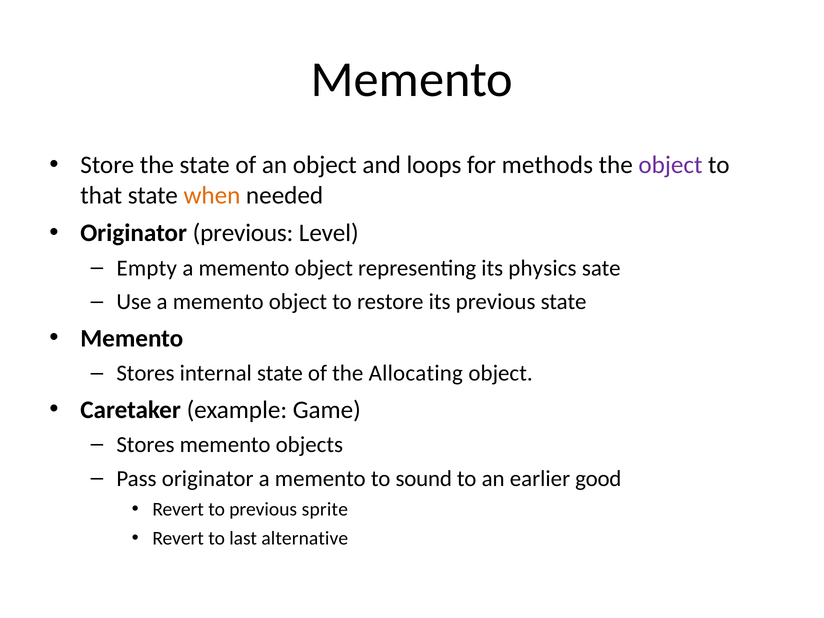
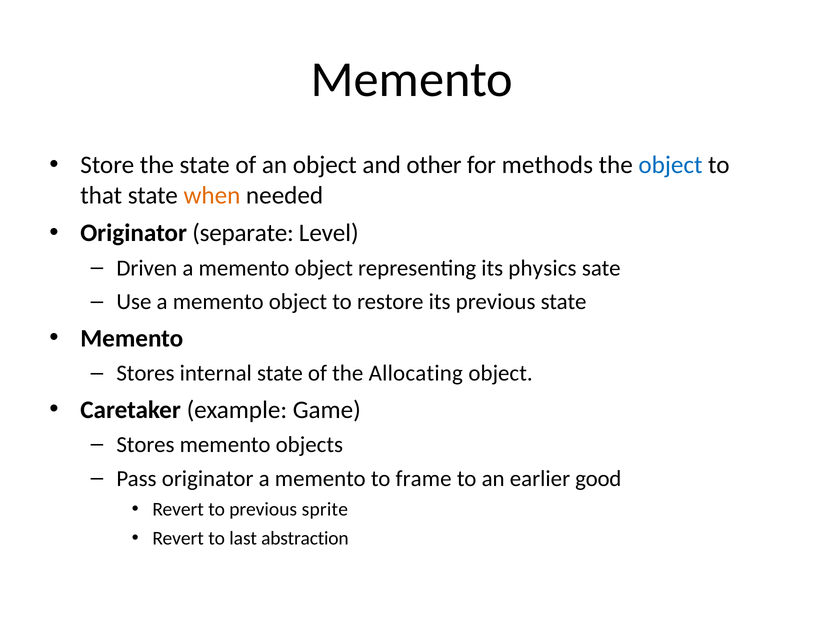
loops: loops -> other (434, 165)
object colour: purple -> blue (670, 165)
Originator previous: previous -> separate (243, 233)
Empty: Empty -> Driven (147, 268)
sound: sound -> frame (424, 479)
alternative: alternative -> abstraction (305, 538)
